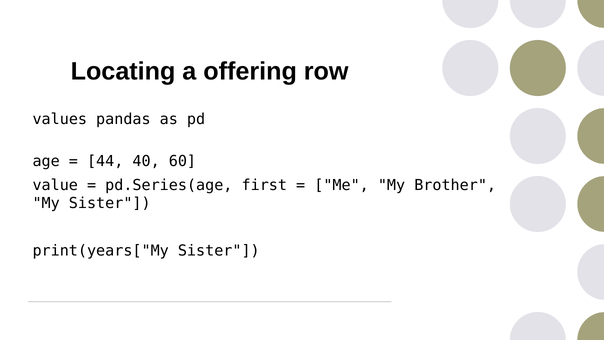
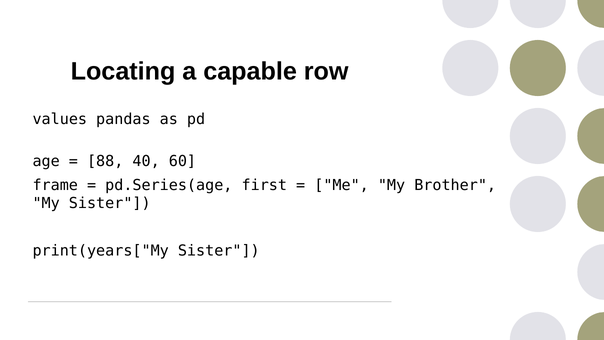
offering: offering -> capable (250, 71)
44: 44 -> 88 (105, 161)
value: value -> frame (55, 185)
